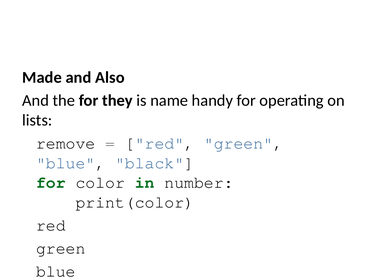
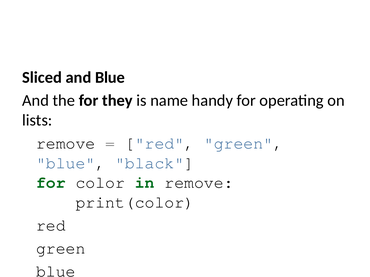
Made: Made -> Sliced (42, 78)
and Also: Also -> Blue (110, 78)
in number: number -> remove (199, 183)
